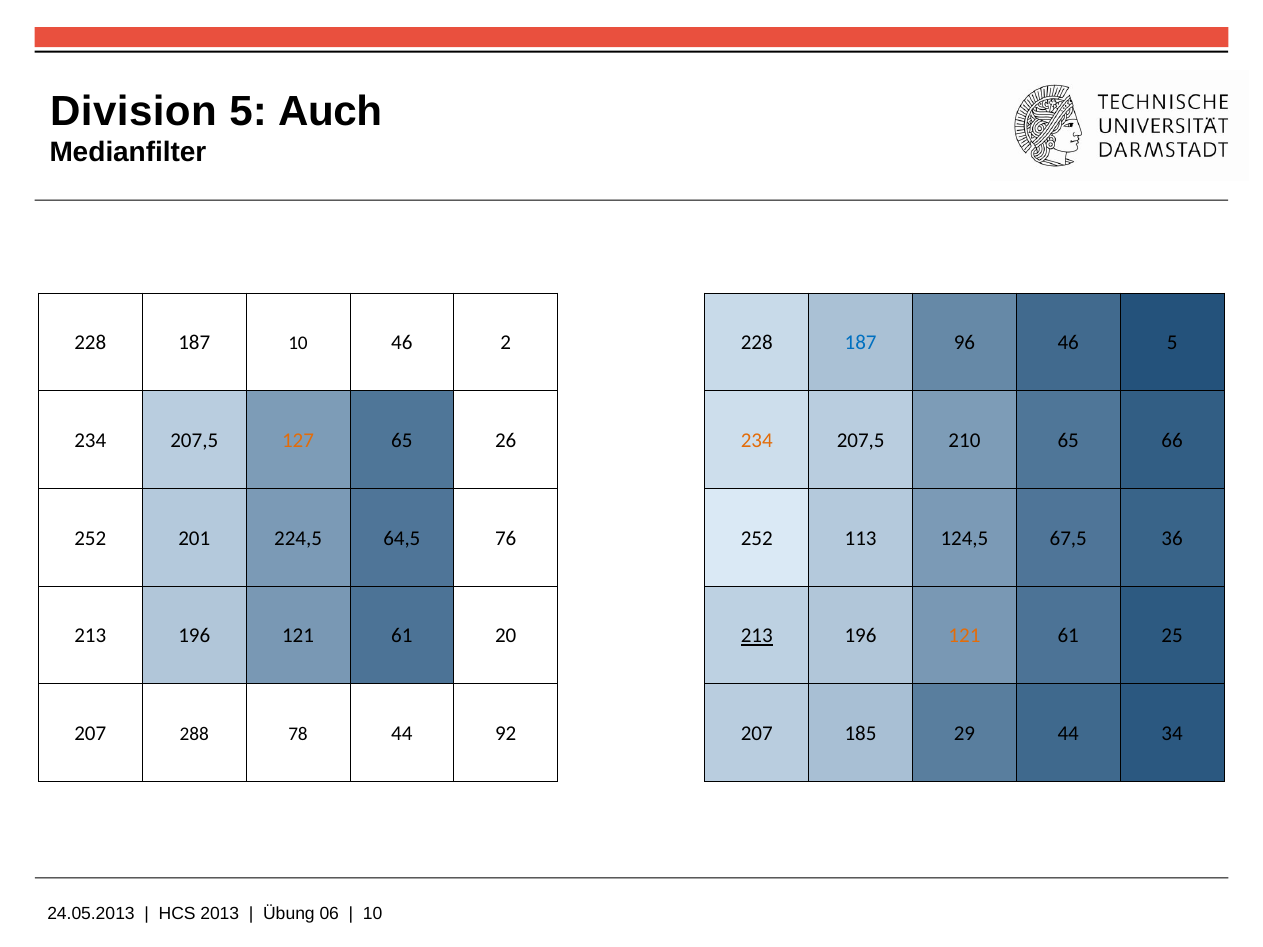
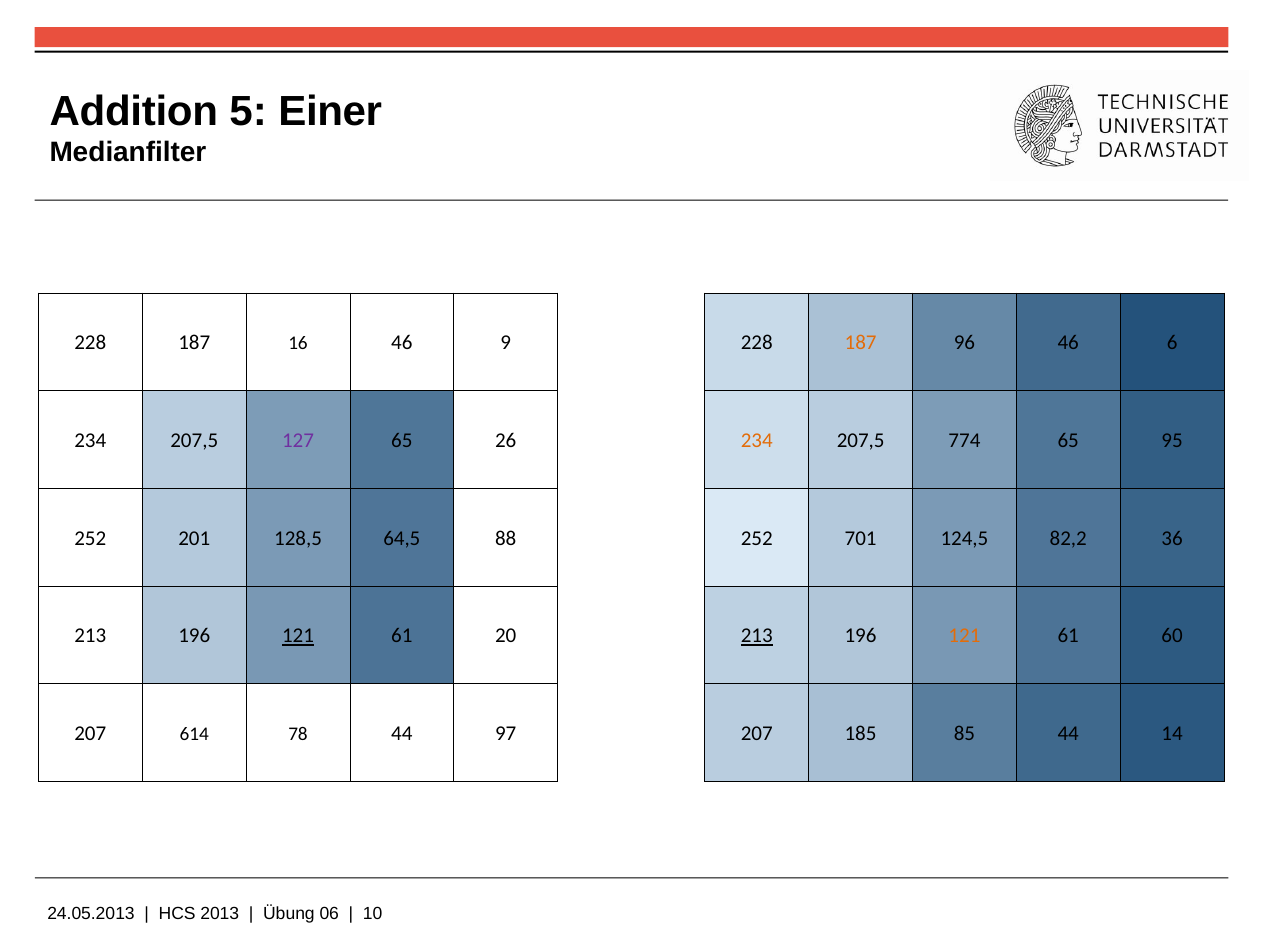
Division: Division -> Addition (134, 112)
Auch: Auch -> Einer (330, 112)
187 10: 10 -> 16 (298, 343)
2: 2 -> 9 (506, 343)
187 colour: blue -> orange (861, 343)
46 5: 5 -> 6 (1172, 343)
127 colour: orange -> purple (298, 441)
210: 210 -> 774 (964, 441)
66: 66 -> 95 (1172, 441)
224,5: 224,5 -> 128,5 (298, 538)
76: 76 -> 88 (506, 538)
113: 113 -> 701 (861, 538)
67,5: 67,5 -> 82,2 (1068, 538)
121 underline: none -> present (298, 636)
25: 25 -> 60 (1172, 636)
288: 288 -> 614 (194, 734)
92: 92 -> 97 (506, 734)
29: 29 -> 85 (964, 734)
34: 34 -> 14 (1172, 734)
